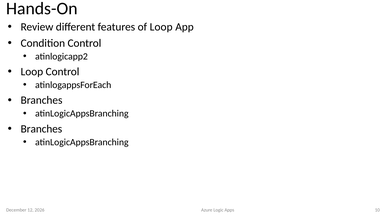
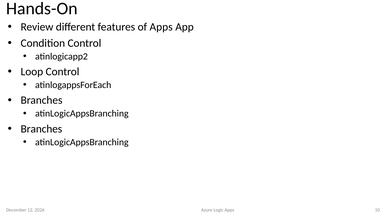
of Loop: Loop -> Apps (161, 27)
